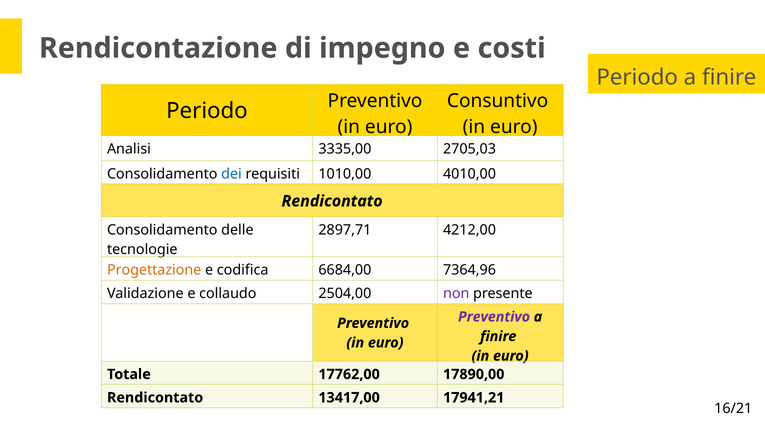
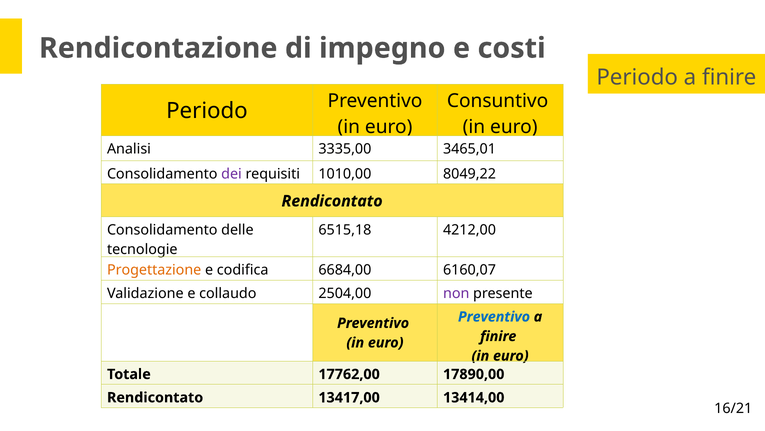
2705,03: 2705,03 -> 3465,01 (470, 149)
dei colour: blue -> purple (232, 174)
4010,00: 4010,00 -> 8049,22 (470, 174)
2897,71: 2897,71 -> 6515,18 (345, 230)
7364,96: 7364,96 -> 6160,07 (470, 270)
Preventivo colour: purple -> blue (494, 316)
17941,21: 17941,21 -> 13414,00 (474, 397)
